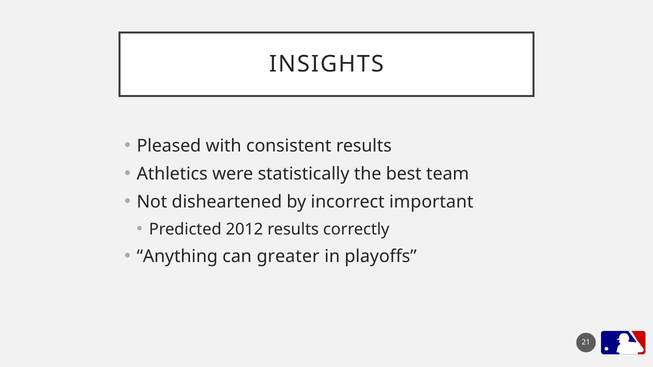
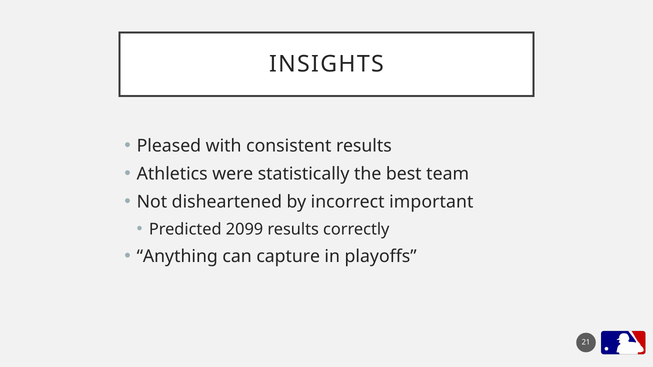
2012: 2012 -> 2099 (245, 229)
greater: greater -> capture (288, 257)
